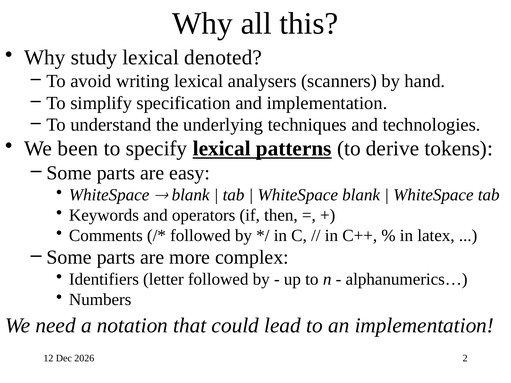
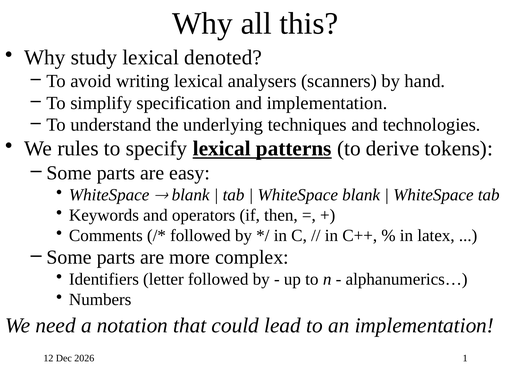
been: been -> rules (78, 149)
2: 2 -> 1 (465, 358)
